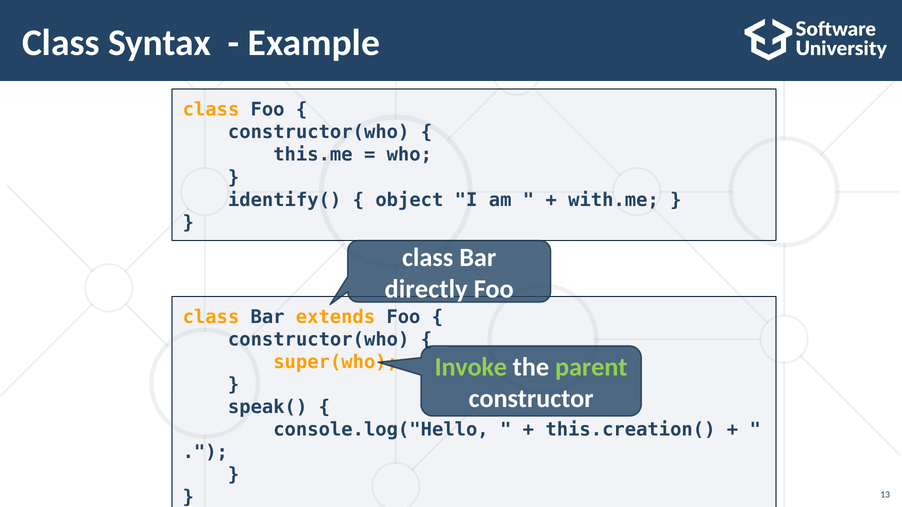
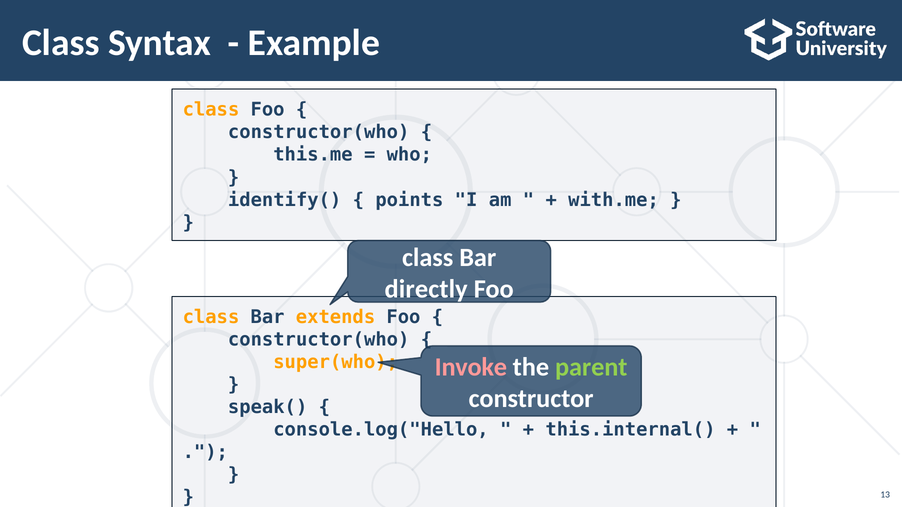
object: object -> points (409, 200)
Invoke colour: light green -> pink (471, 367)
this.creation(: this.creation( -> this.internal( (630, 430)
